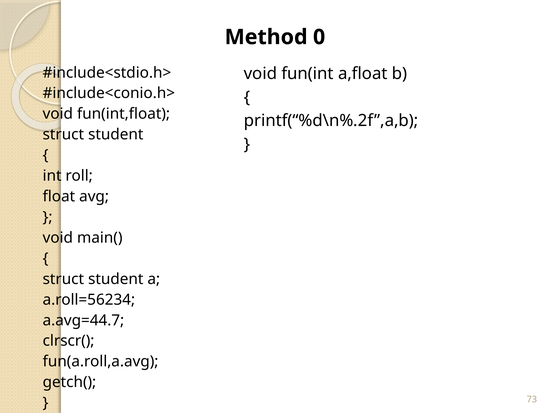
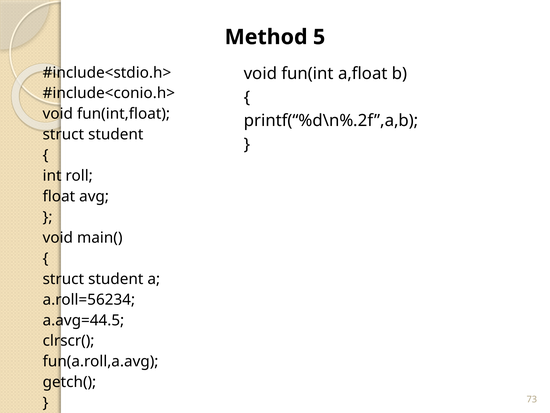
0: 0 -> 5 (319, 37)
a.avg=44.7: a.avg=44.7 -> a.avg=44.5 (83, 320)
